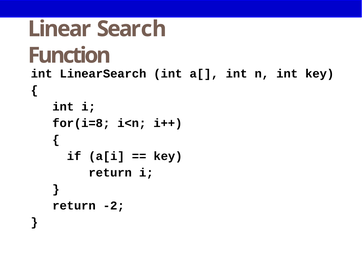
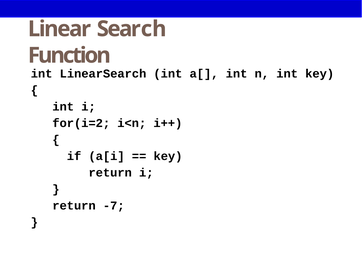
for(i=8: for(i=8 -> for(i=2 (81, 123)
-2: -2 -> -7 (114, 206)
